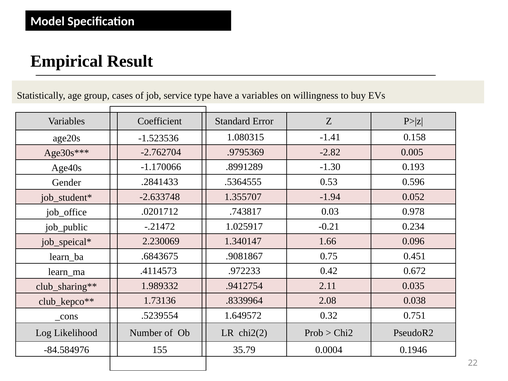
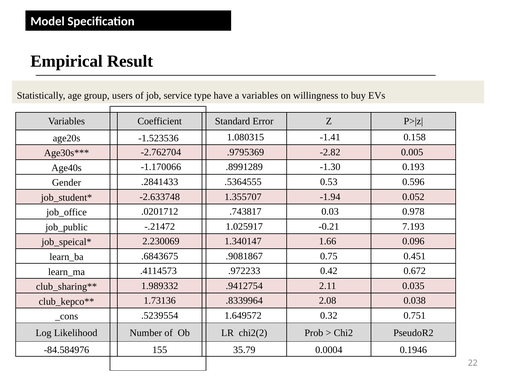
cases: cases -> users (122, 96)
0.234: 0.234 -> 7.193 (413, 226)
